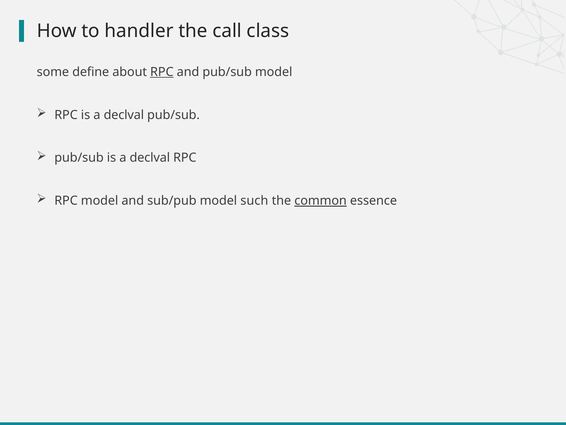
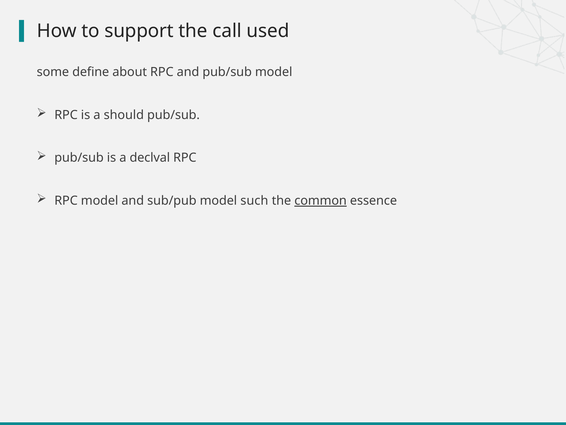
handler: handler -> support (139, 31)
class: class -> used (268, 31)
RPC underline: present -> none (162, 72)
RPC is a declval: declval -> should (124, 115)
